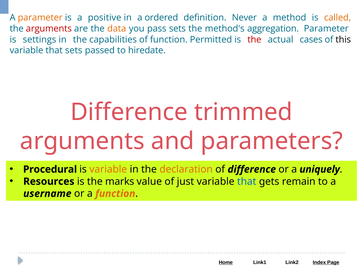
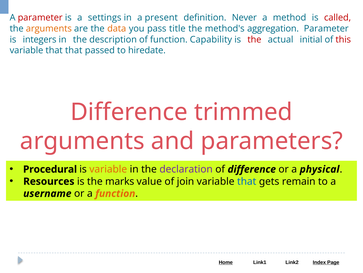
parameter colour: orange -> red (40, 18)
positive: positive -> settings (105, 18)
ordered: ordered -> present (161, 18)
called colour: orange -> red (338, 18)
arguments colour: red -> orange (49, 29)
pass sets: sets -> title (177, 29)
settings: settings -> integers (40, 39)
capabilities: capabilities -> description (113, 39)
Permitted: Permitted -> Capability (211, 39)
cases: cases -> initial (311, 39)
this colour: black -> red (343, 39)
that sets: sets -> that (74, 50)
declaration colour: orange -> purple (186, 169)
uniquely: uniquely -> physical (320, 169)
just: just -> join (185, 181)
